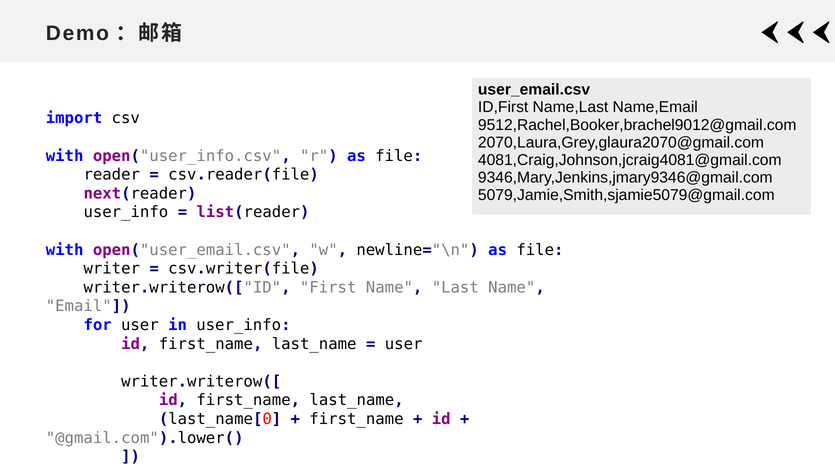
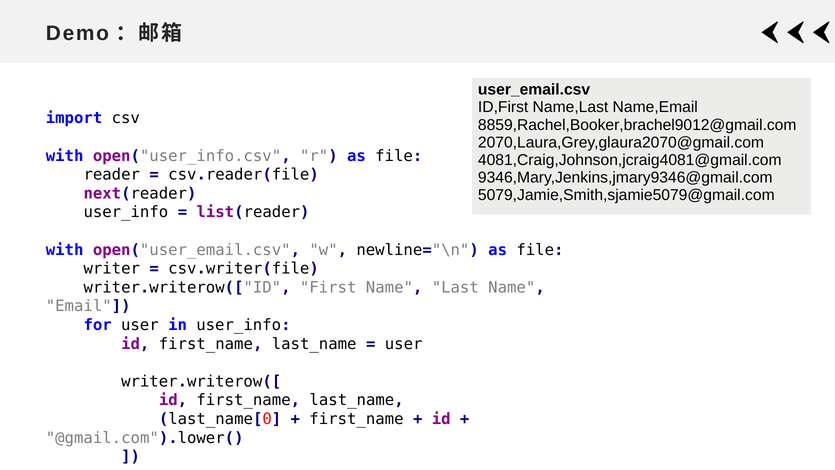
9512,Rachel,Booker,brachel9012@gmail.com: 9512,Rachel,Booker,brachel9012@gmail.com -> 8859,Rachel,Booker,brachel9012@gmail.com (637, 125)
